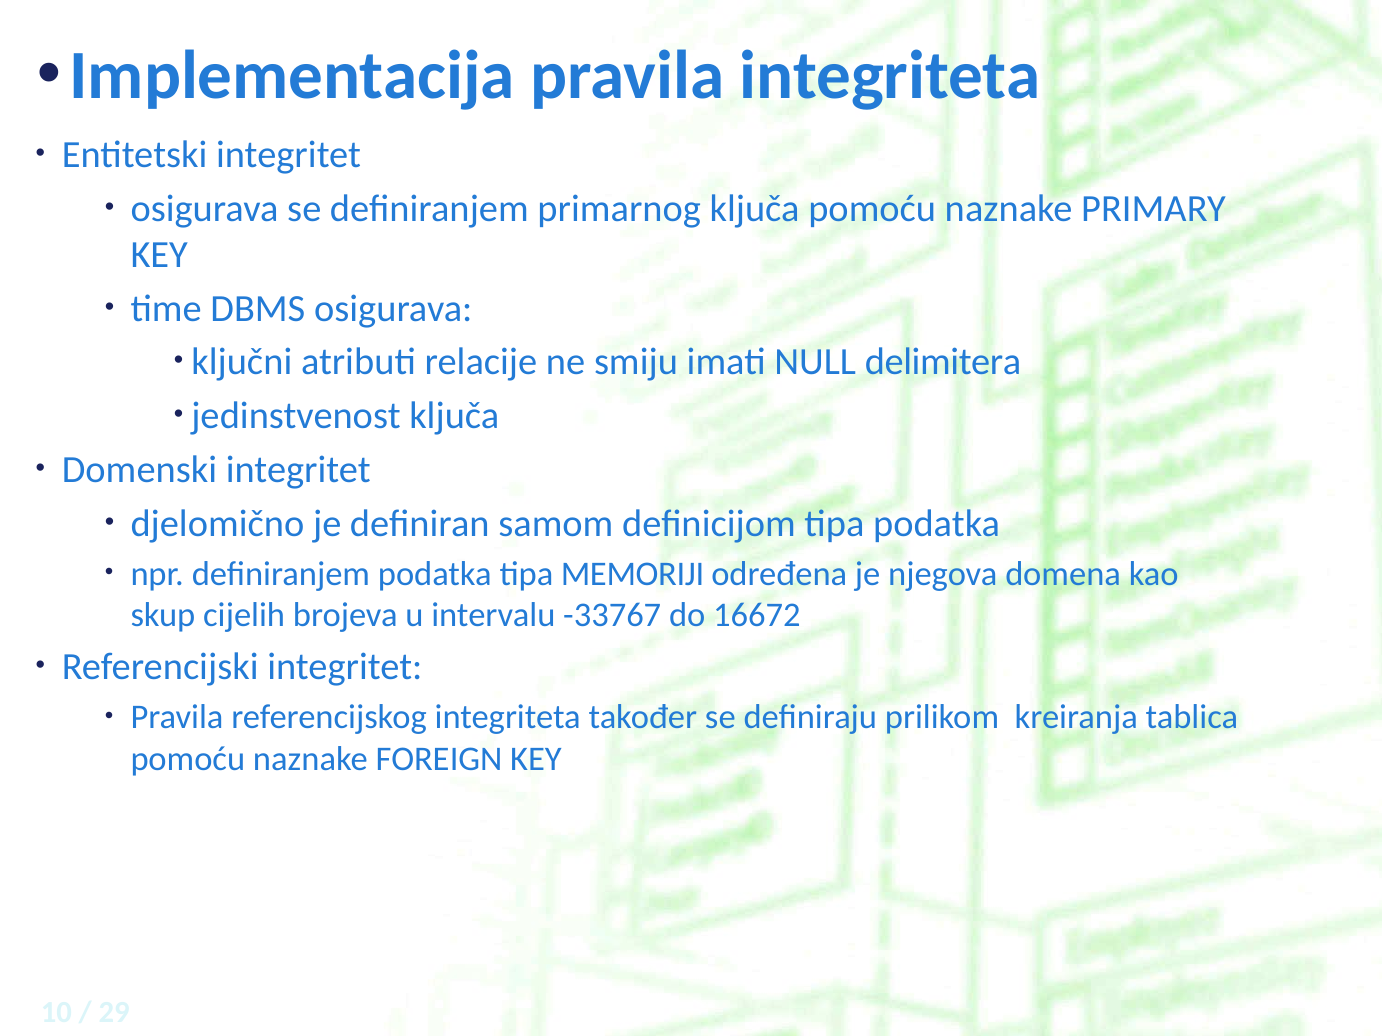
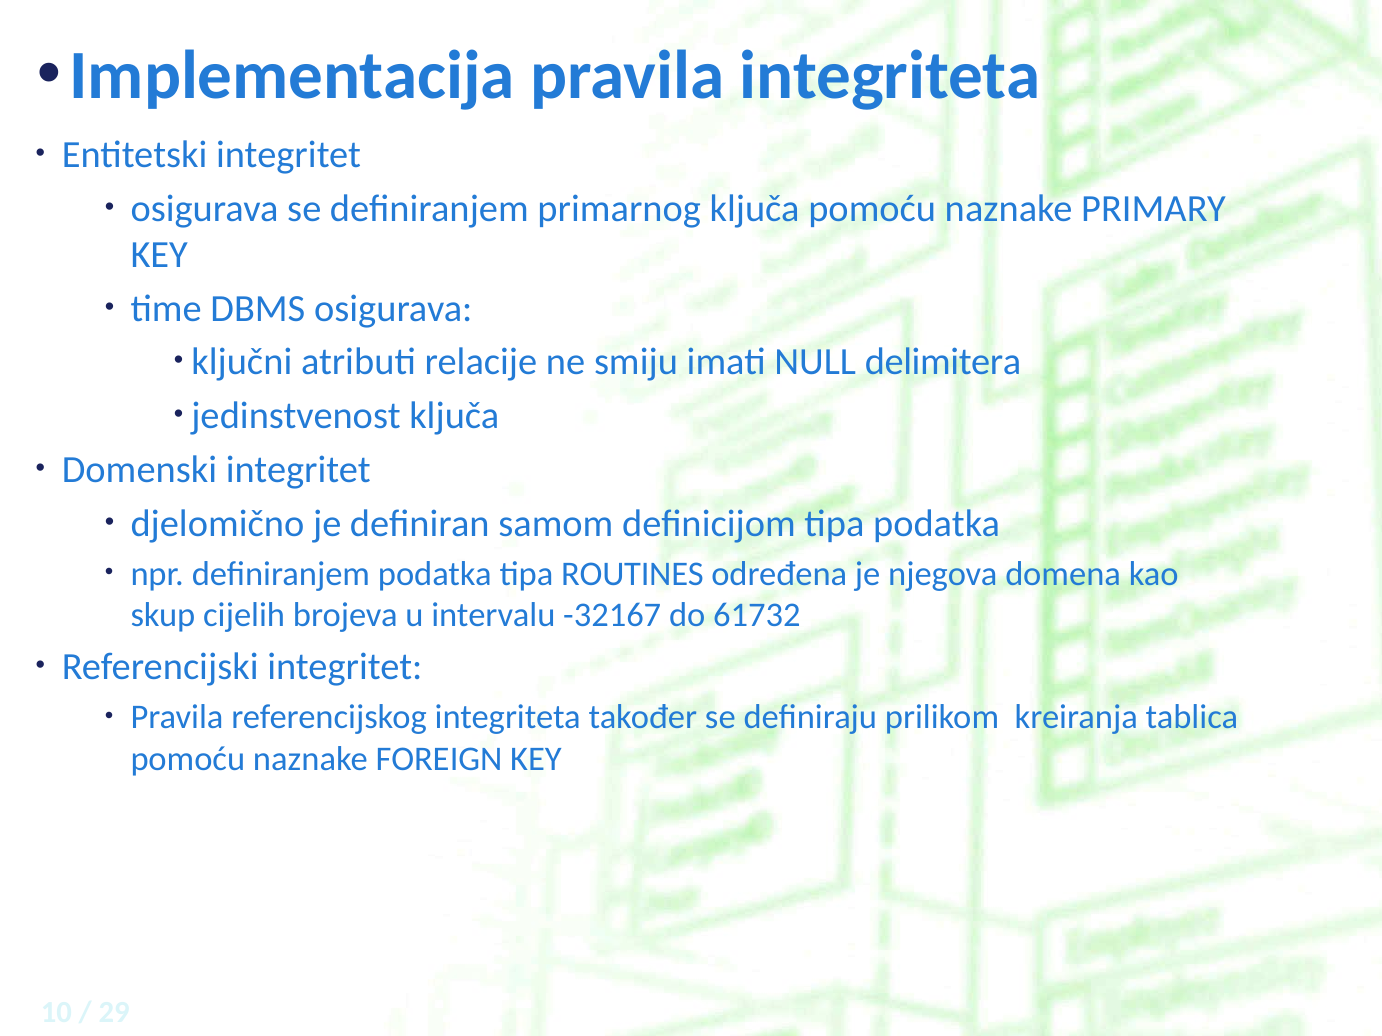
MEMORIJI: MEMORIJI -> ROUTINES (632, 574)
-33767: -33767 -> -32167 (612, 616)
16672: 16672 -> 61732 (757, 616)
